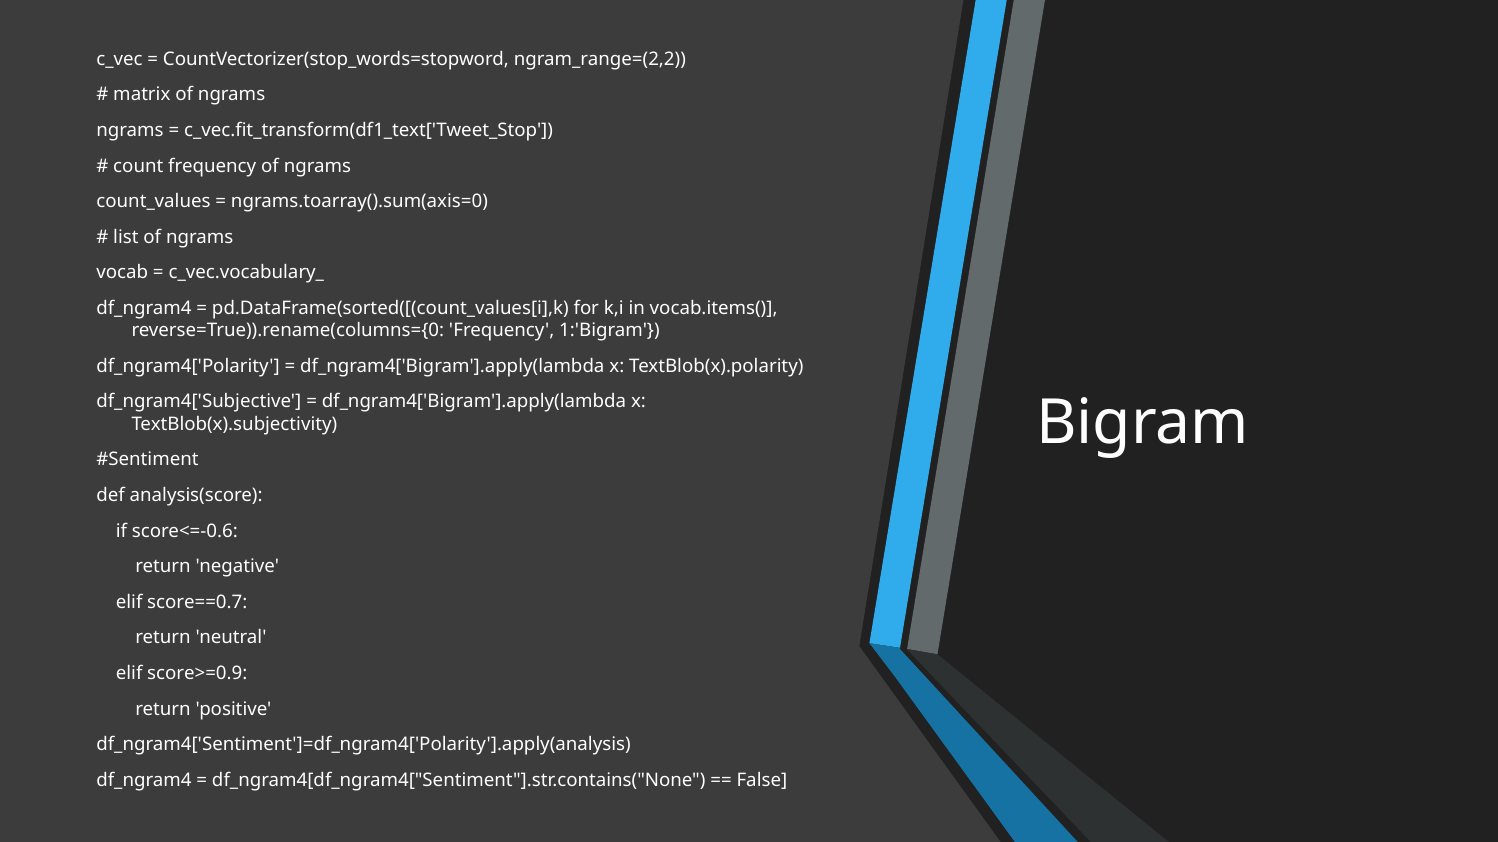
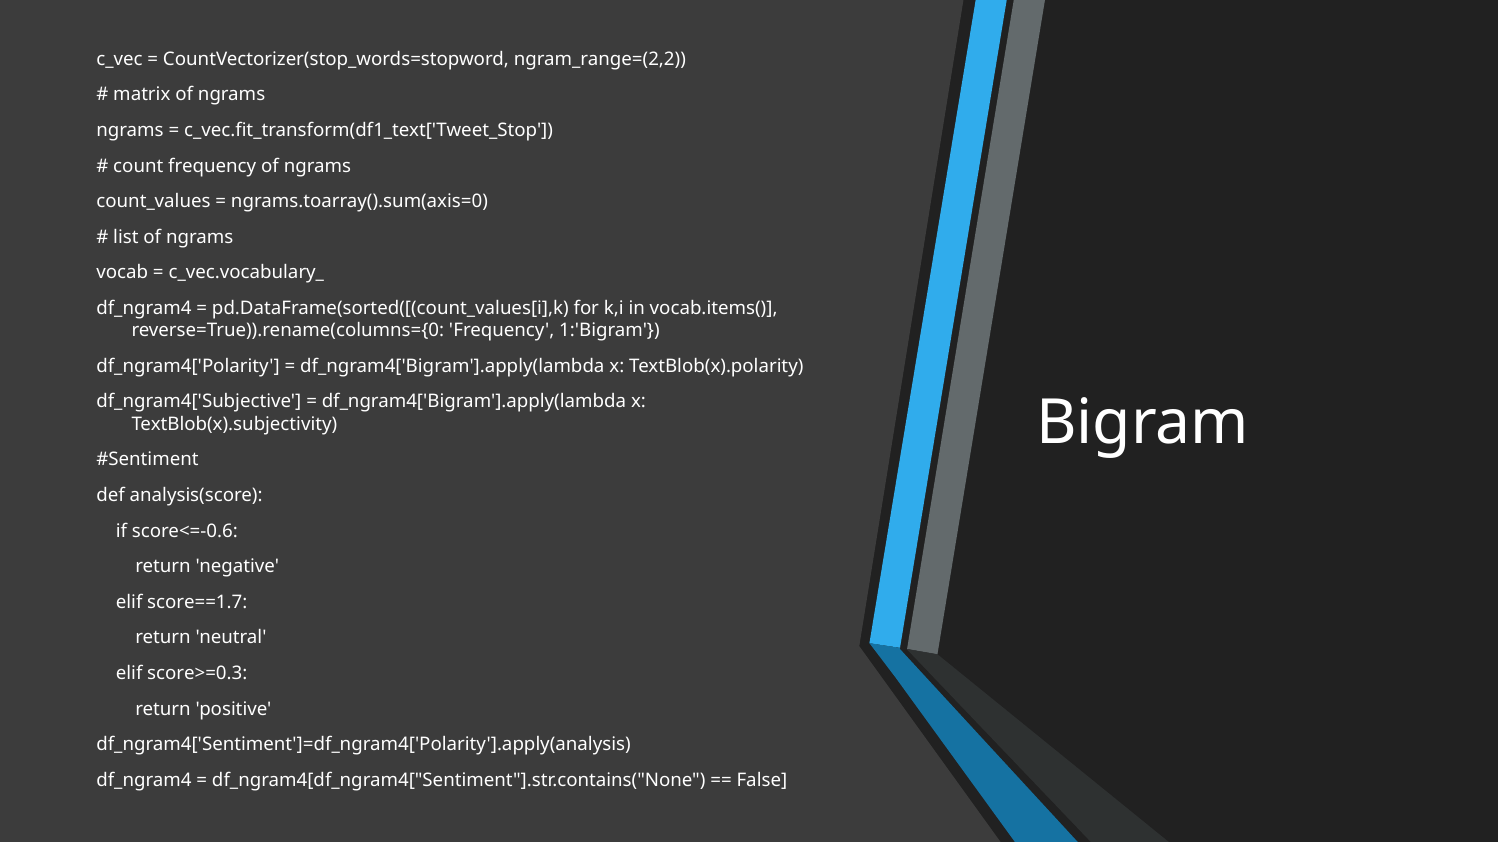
score==0.7: score==0.7 -> score==1.7 (197, 603)
score>=0.9: score>=0.9 -> score>=0.3 (197, 674)
